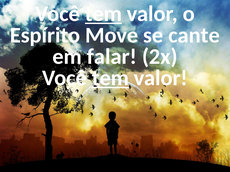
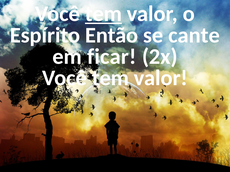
Move: Move -> Então (112, 35)
falar: falar -> ficar (112, 57)
tem underline: present -> none (110, 78)
